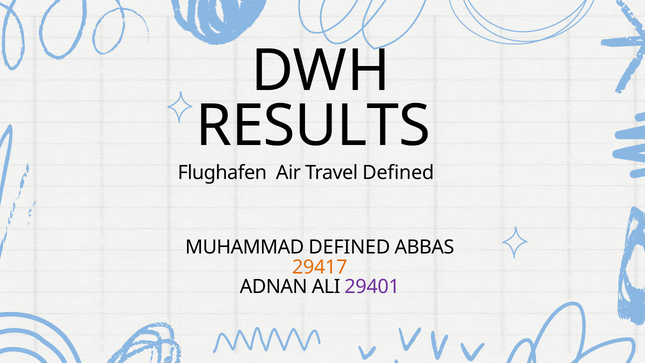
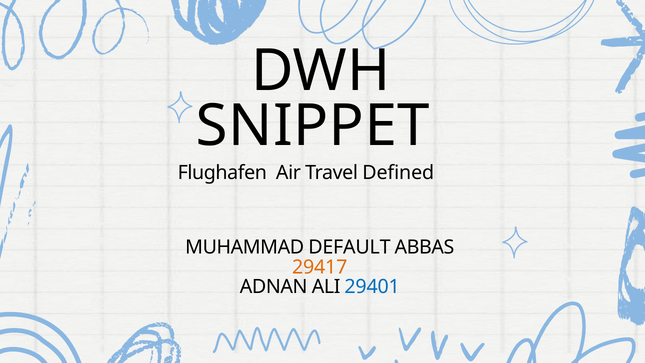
RESULTS: RESULTS -> SNIPPET (313, 126)
MUHAMMAD DEFINED: DEFINED -> DEFAULT (349, 247)
29401 colour: purple -> blue (372, 287)
